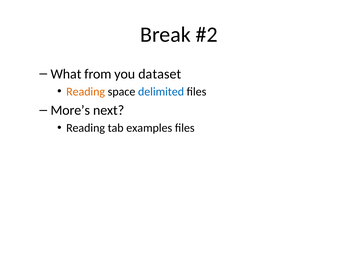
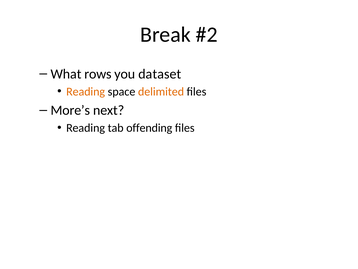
from: from -> rows (98, 74)
delimited colour: blue -> orange (161, 92)
examples: examples -> offending (149, 128)
